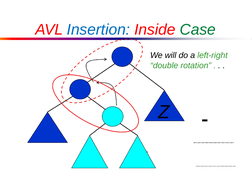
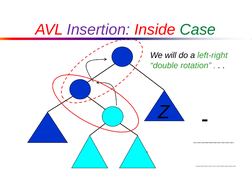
Insertion colour: blue -> purple (98, 30)
